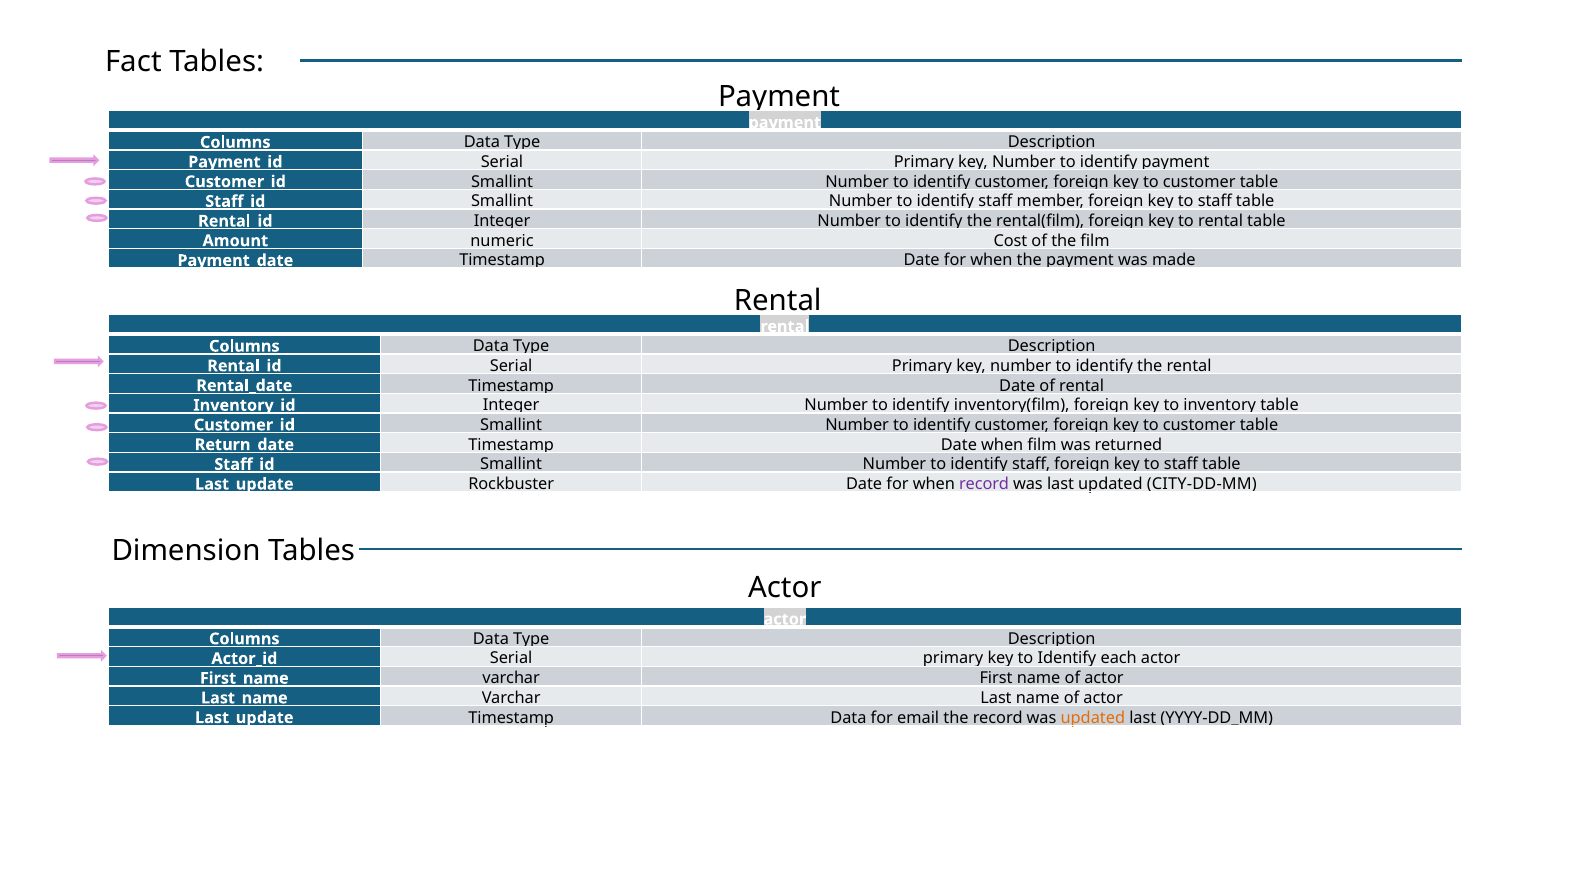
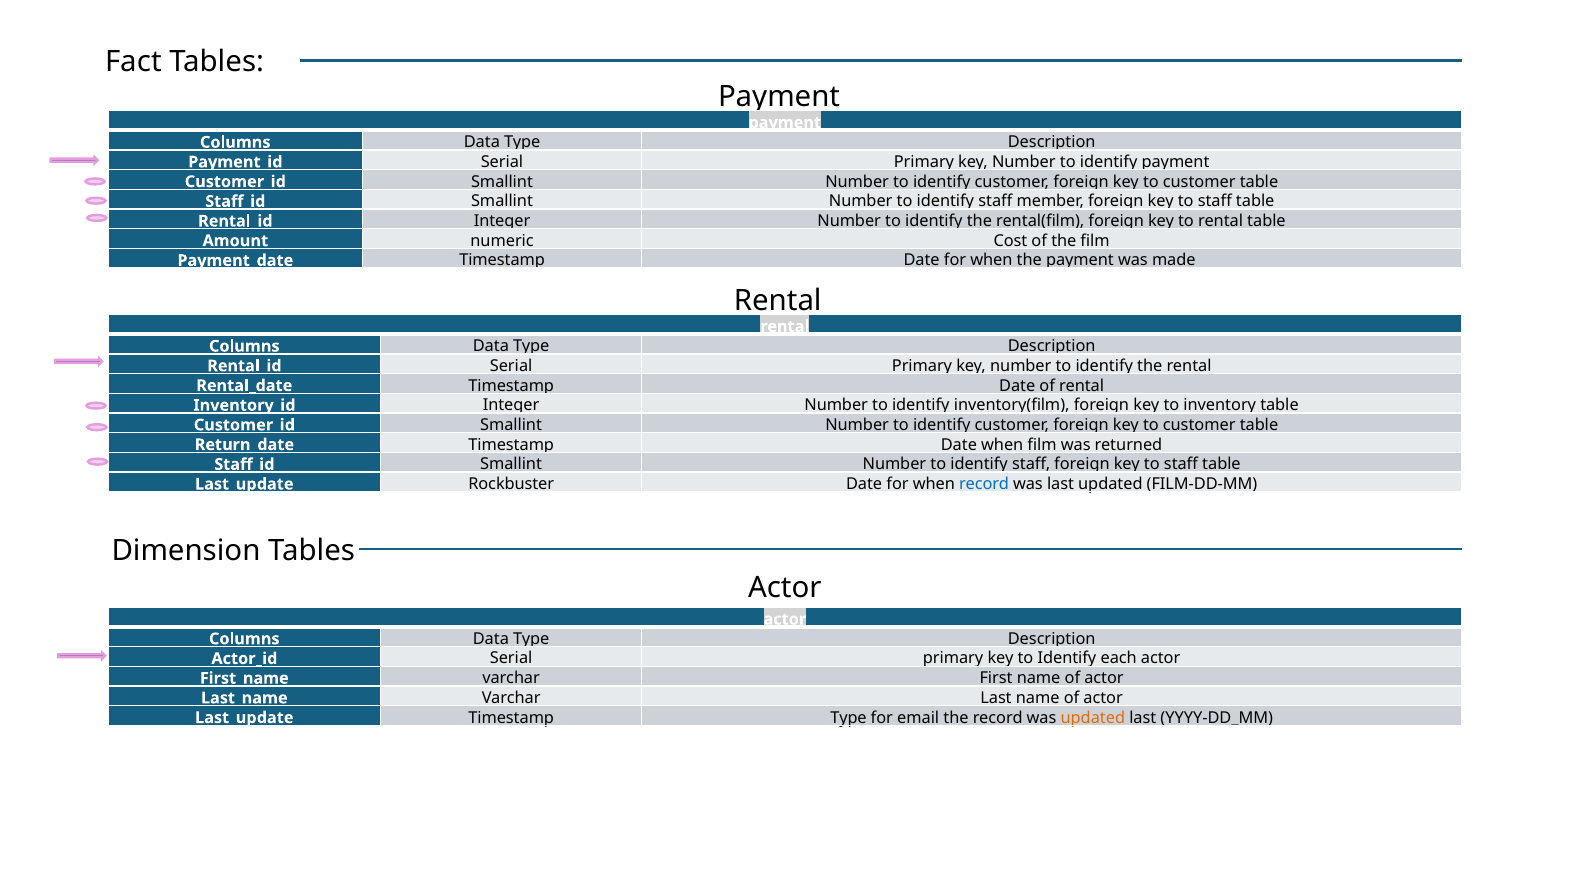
record colour: purple -> blue (984, 484)
CITY-DD-MM: CITY-DD-MM -> FILM-DD-MM (1202, 484)
Timestamp Data: Data -> Type (849, 718)
